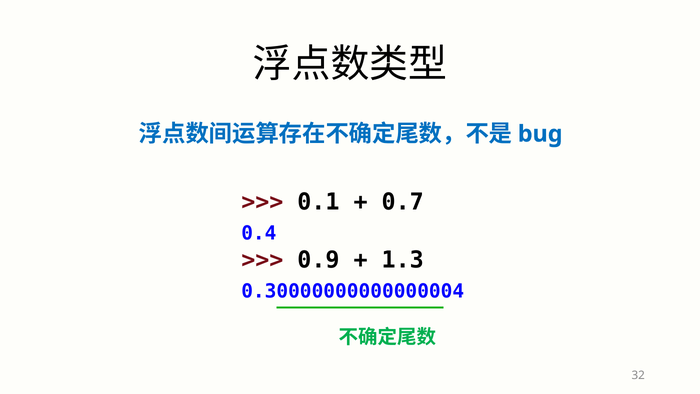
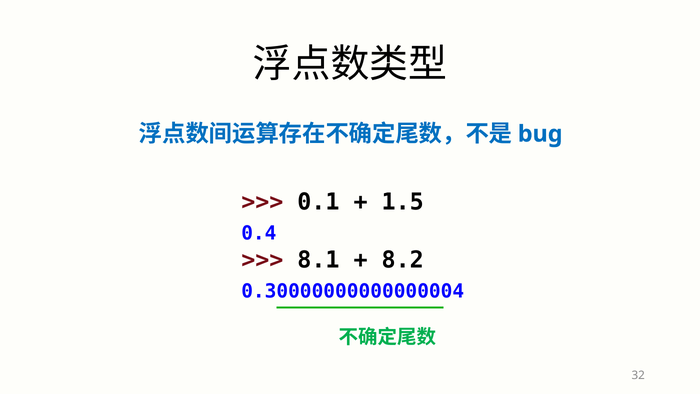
0.7: 0.7 -> 1.5 (403, 202)
0.9: 0.9 -> 8.1 (318, 260)
1.3: 1.3 -> 8.2 (403, 260)
